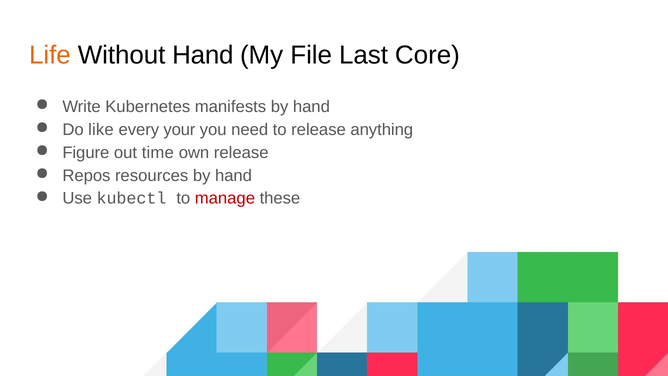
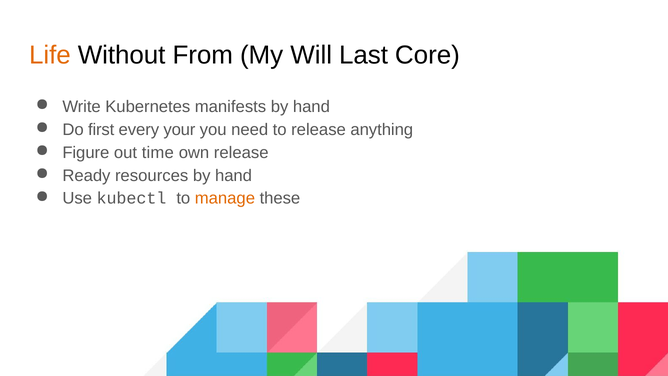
Without Hand: Hand -> From (203, 55)
File: File -> Will (311, 55)
like: like -> first (101, 129)
Repos: Repos -> Ready (86, 175)
manage colour: red -> orange (225, 198)
